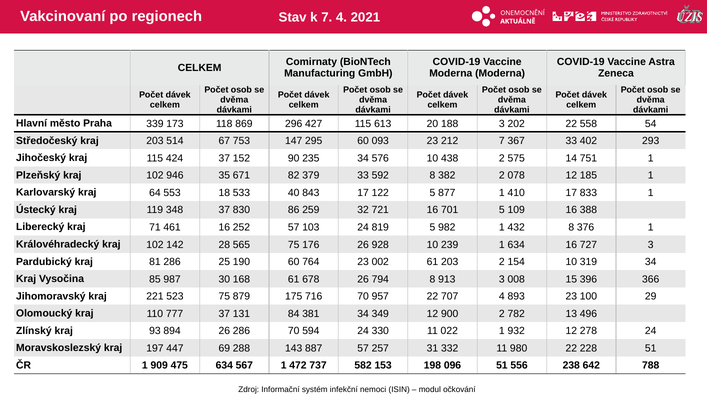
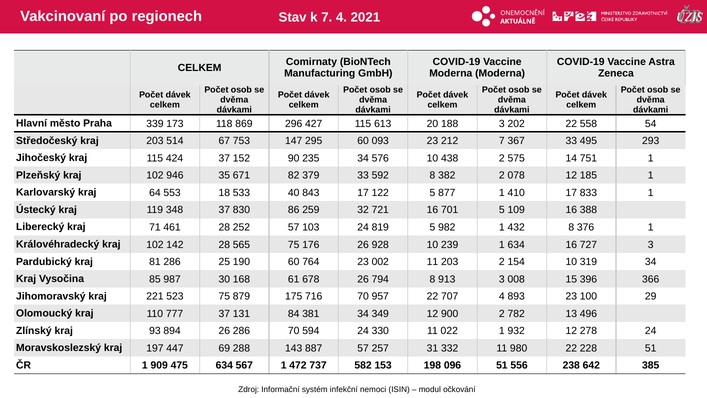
402: 402 -> 495 (588, 141)
461 16: 16 -> 28 (224, 227)
002 61: 61 -> 11 (432, 262)
788: 788 -> 385 (651, 365)
